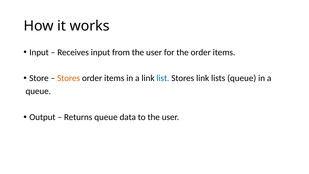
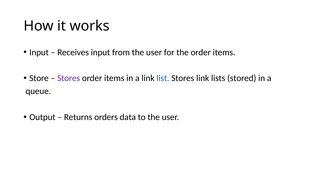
Stores colour: orange -> purple (69, 78)
lists queue: queue -> stored (242, 78)
Returns queue: queue -> orders (106, 117)
